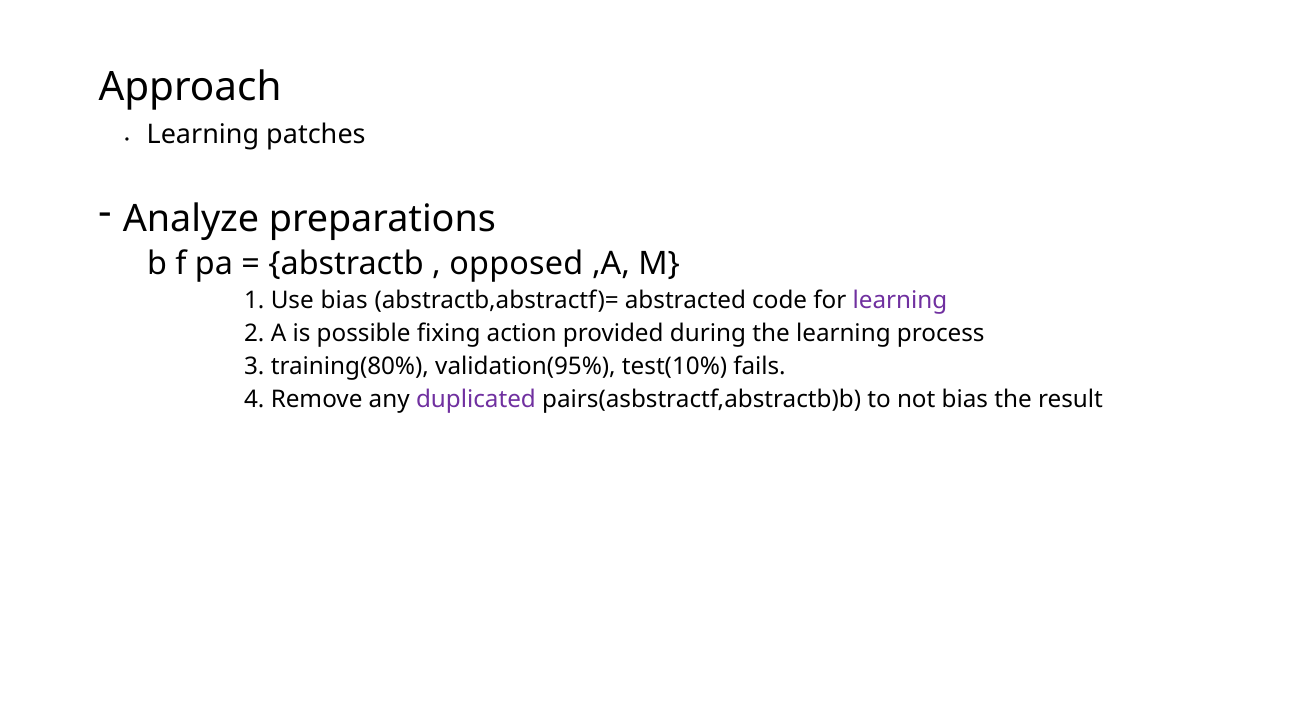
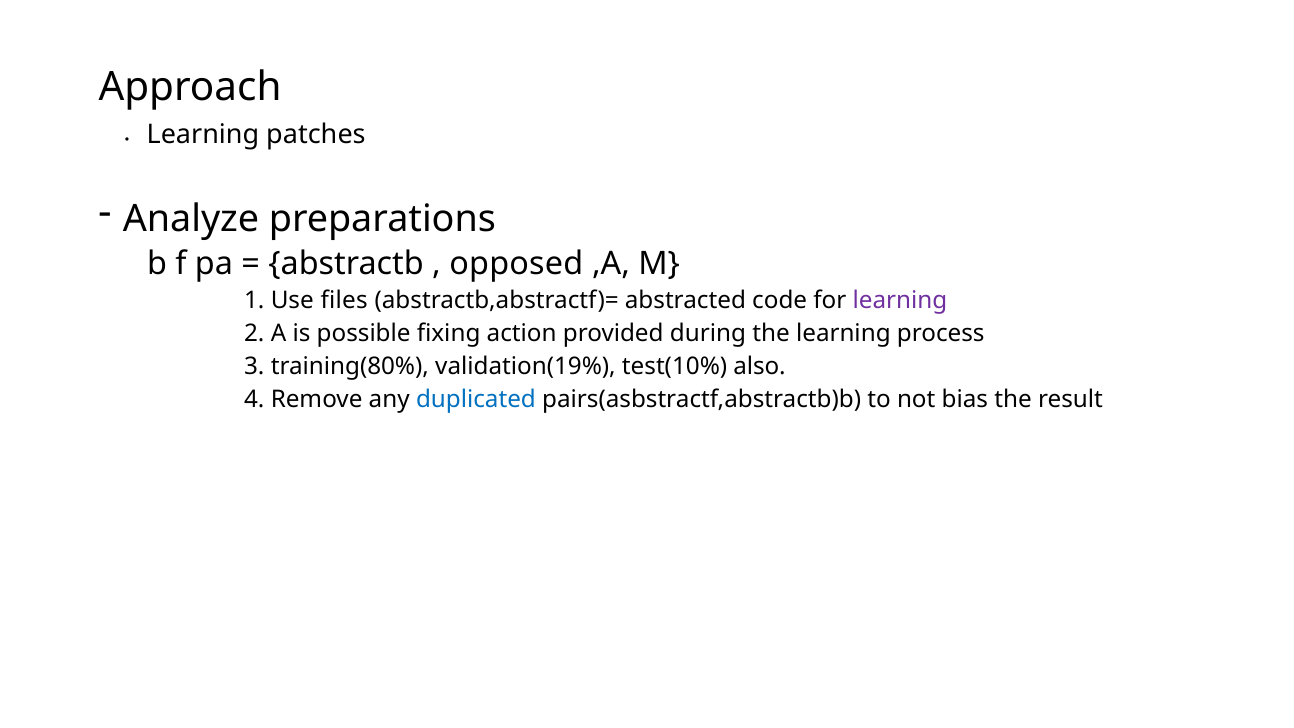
Use bias: bias -> files (344, 301)
validation(95%: validation(95% -> validation(19% (525, 367)
fails: fails -> also (760, 367)
duplicated colour: purple -> blue (476, 400)
